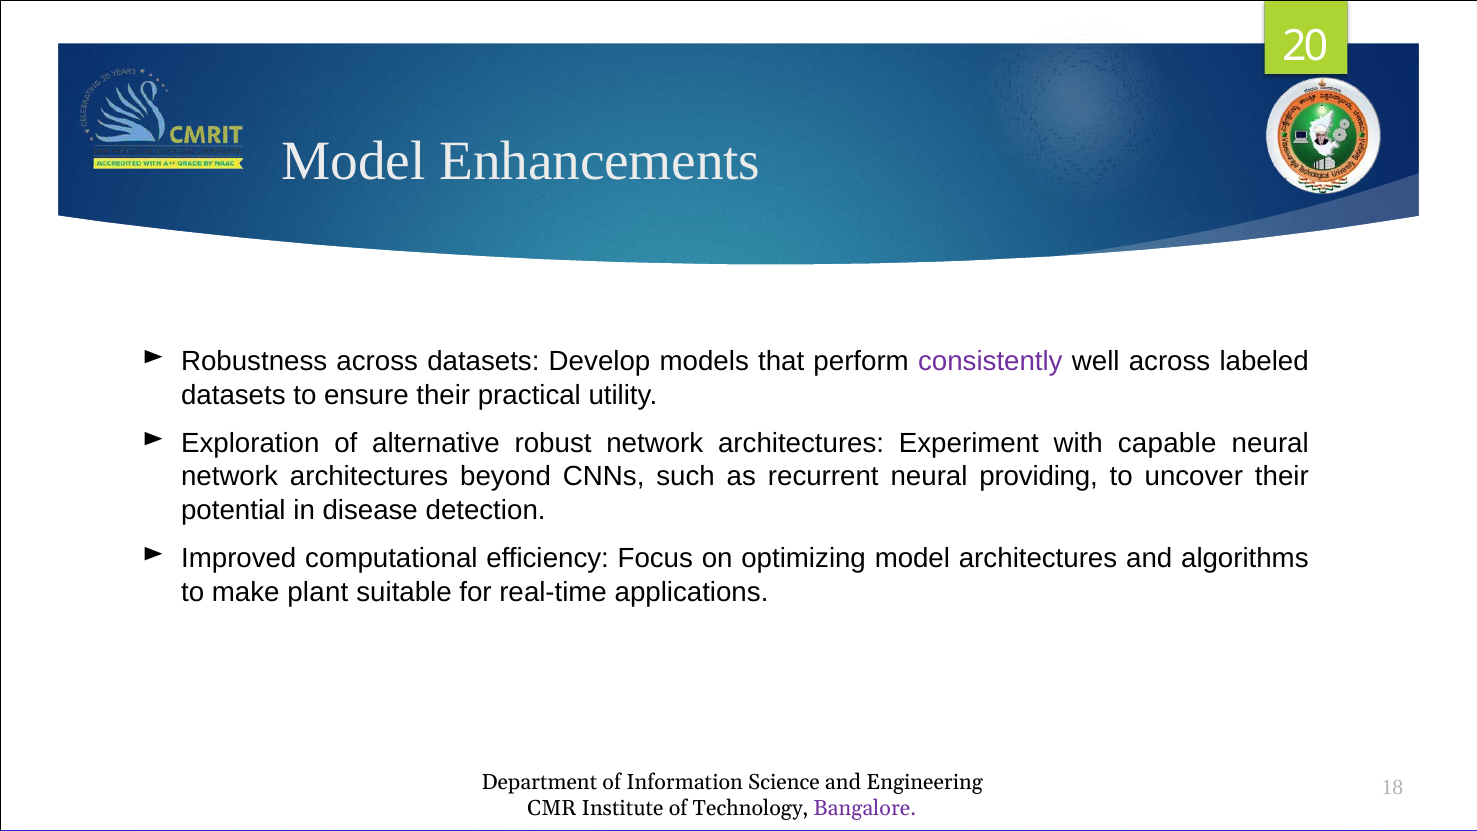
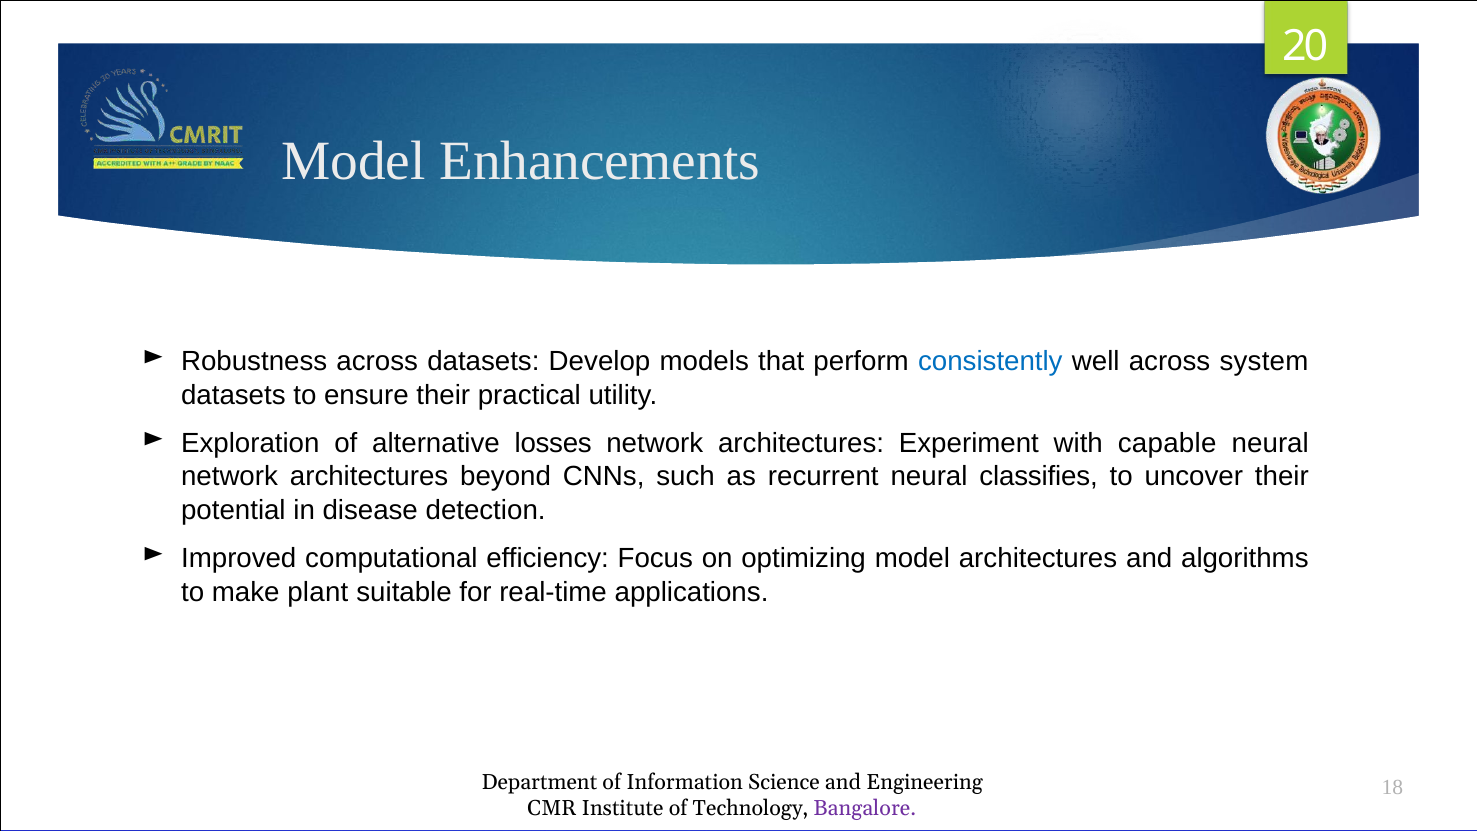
consistently colour: purple -> blue (990, 362)
labeled: labeled -> system (1264, 362)
robust: robust -> losses (553, 444)
providing: providing -> classifies (1039, 477)
